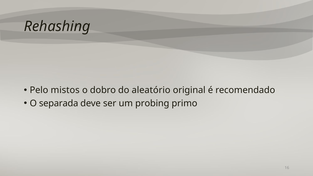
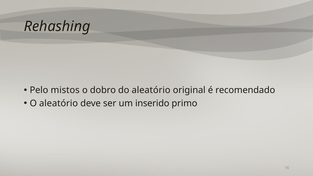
O separada: separada -> aleatório (59, 103)
probing: probing -> inserido (152, 103)
